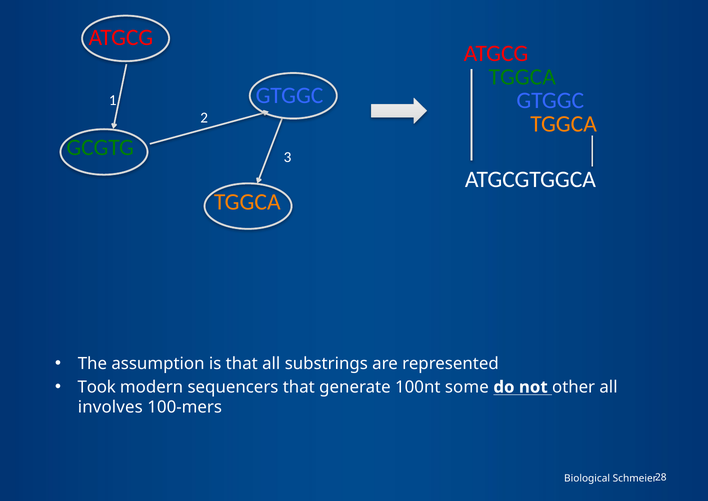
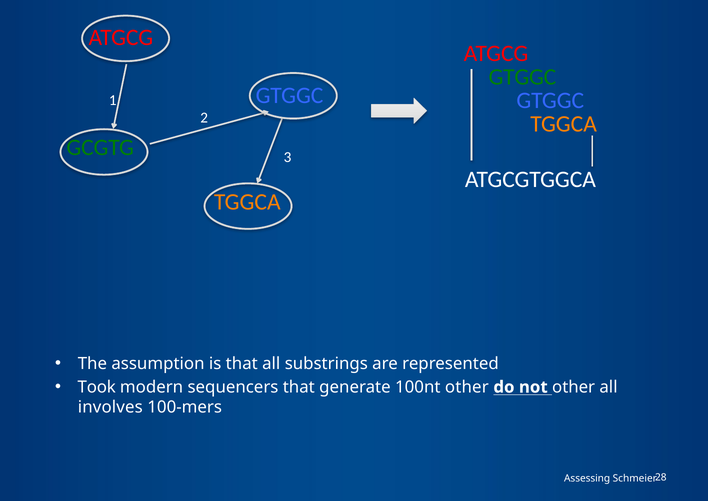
TGGCA: TGGCA -> GTGGC (522, 77)
100nt some: some -> other (467, 387)
Biological: Biological -> Assessing (587, 478)
